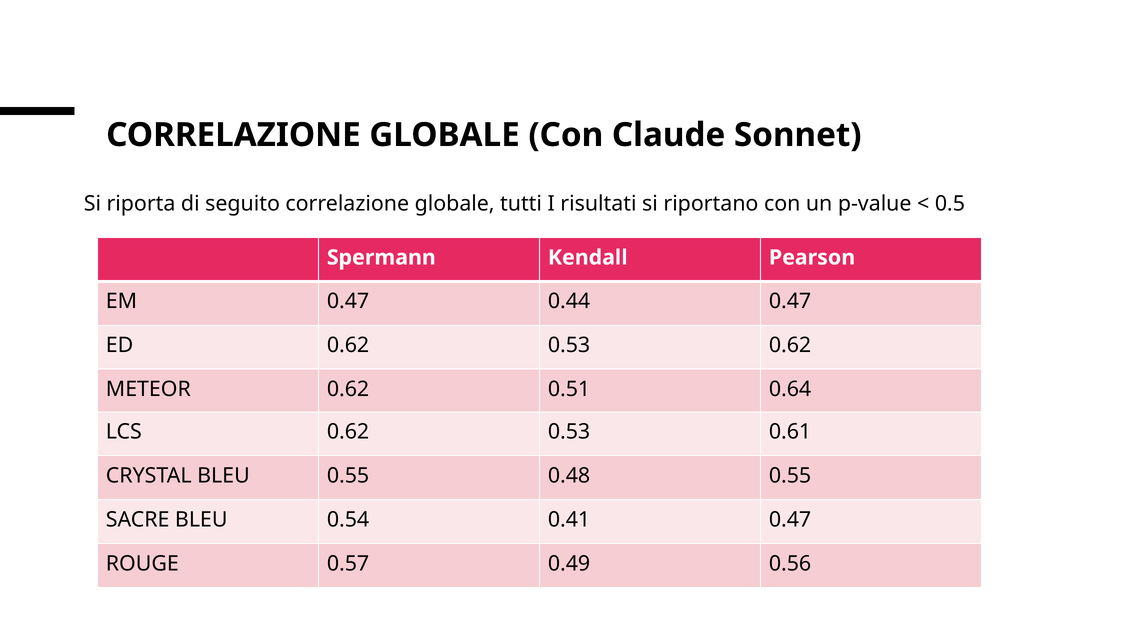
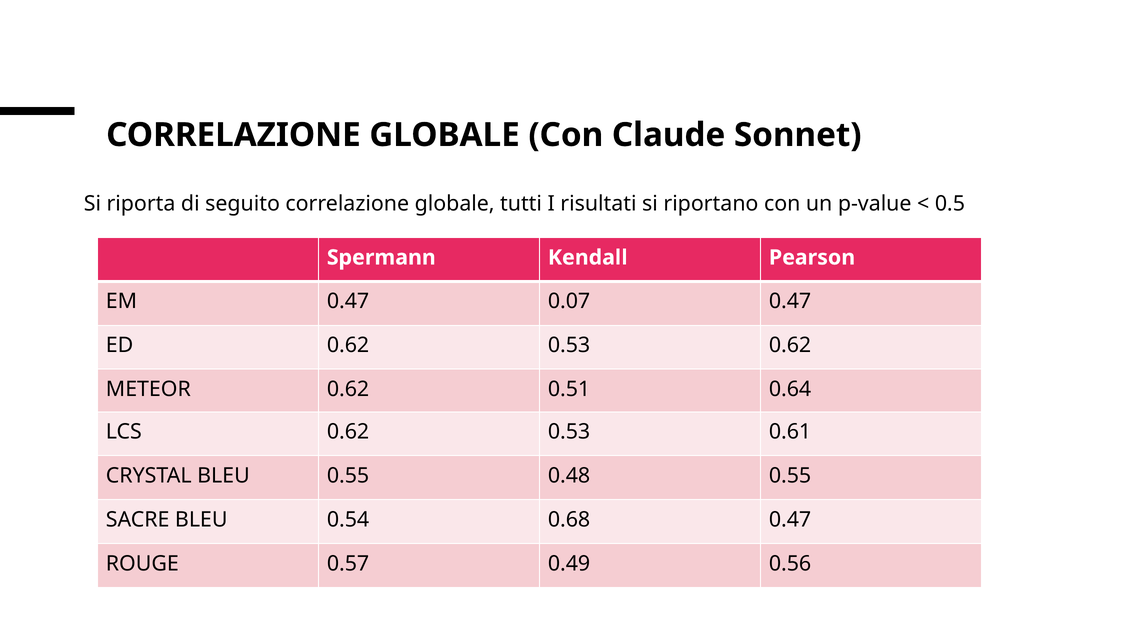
0.44: 0.44 -> 0.07 (569, 302)
0.41: 0.41 -> 0.68 (569, 520)
